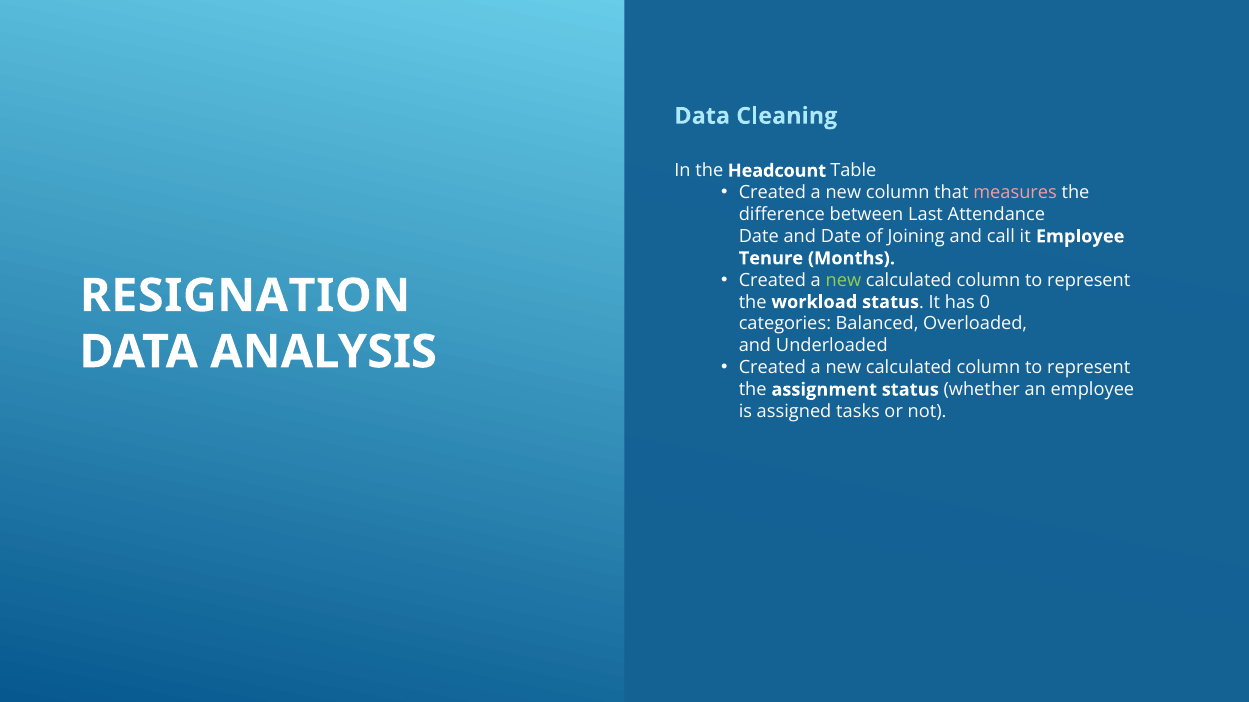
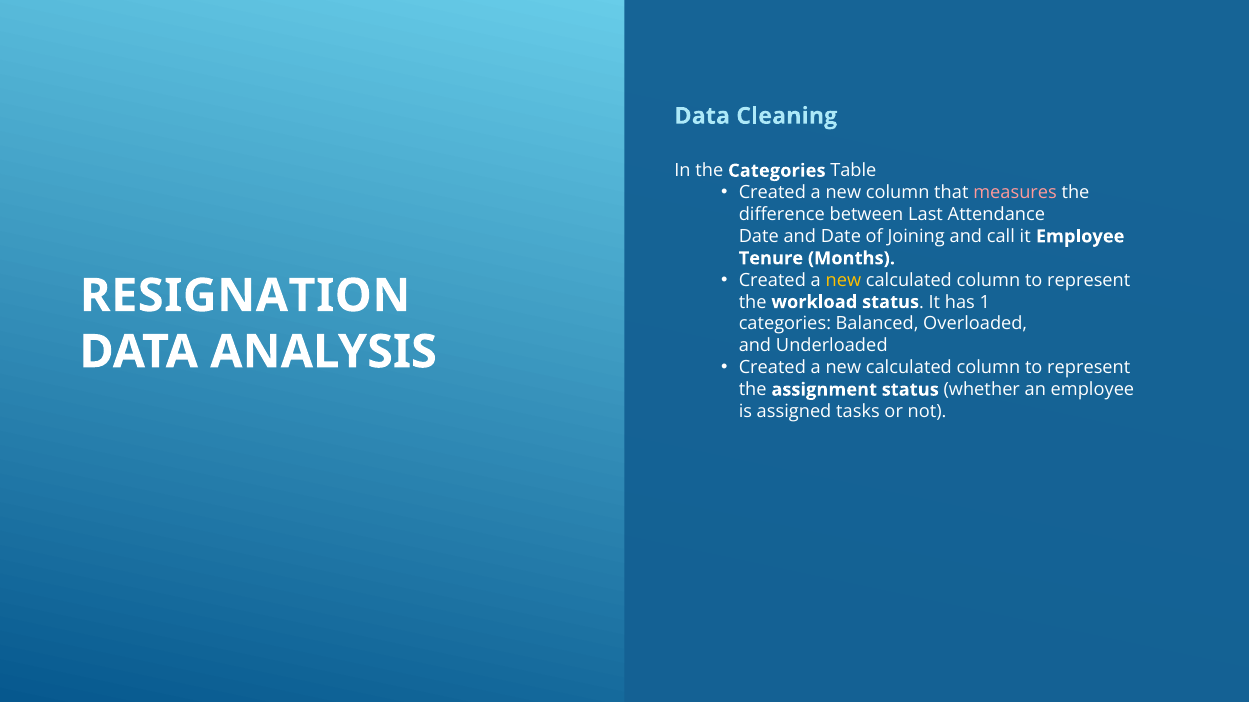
the Headcount: Headcount -> Categories (777, 171)
new colour: light green -> yellow (843, 280)
0: 0 -> 1 (985, 302)
